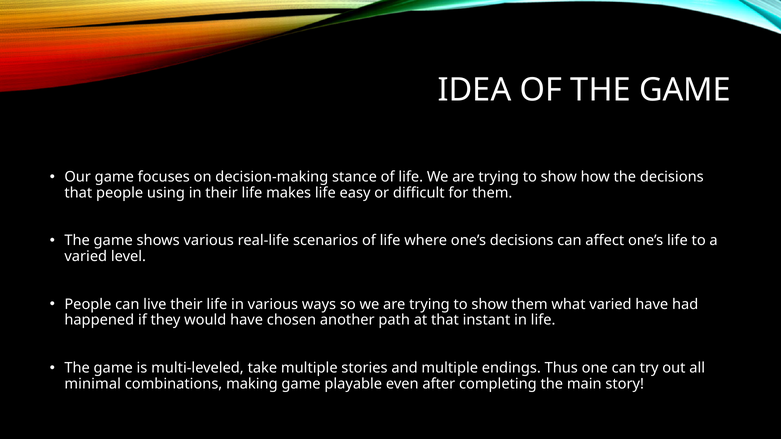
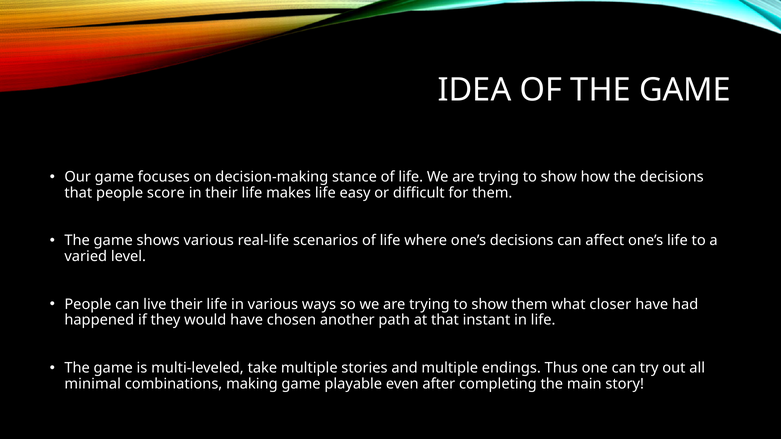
using: using -> score (166, 193)
what varied: varied -> closer (610, 304)
